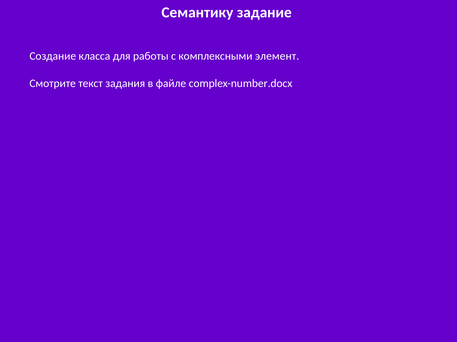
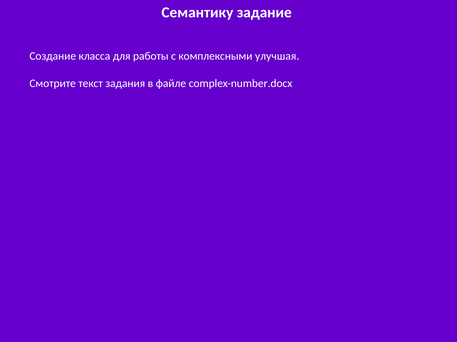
элемент: элемент -> улучшая (277, 56)
